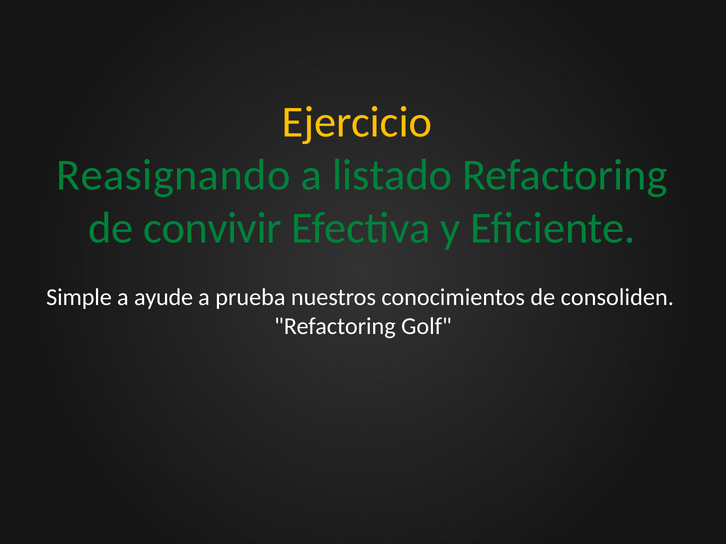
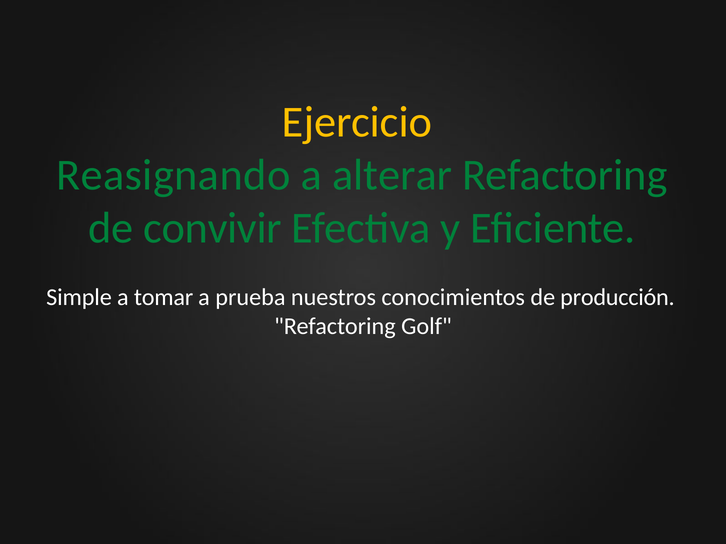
listado: listado -> alterar (392, 175)
ayude: ayude -> tomar (164, 298)
consoliden: consoliden -> producción (617, 298)
